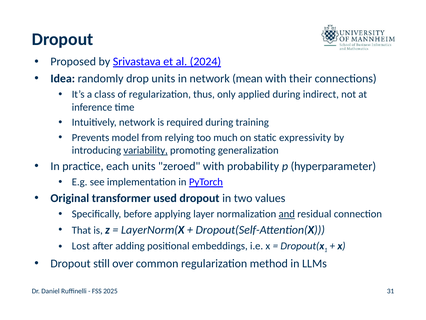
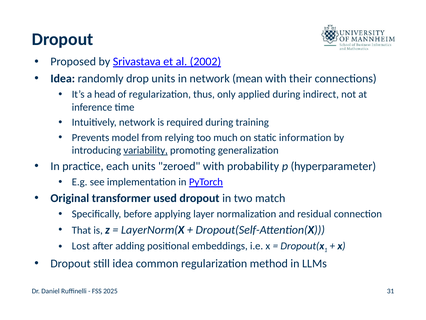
2024: 2024 -> 2002 (205, 62)
class: class -> head (105, 94)
expressivity: expressivity -> information (305, 137)
values: values -> match (270, 198)
and underline: present -> none (287, 214)
still over: over -> idea (123, 263)
